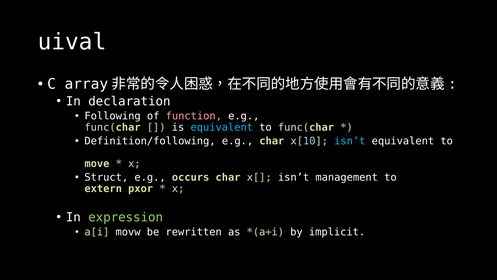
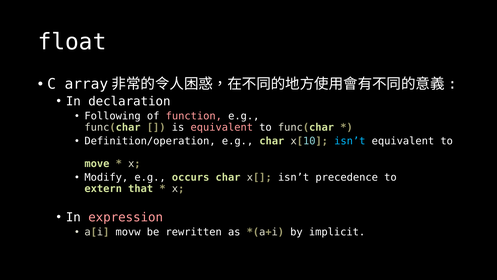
uival: uival -> float (72, 42)
equivalent colour: light blue -> pink (222, 127)
Definition/following: Definition/following -> Definition/operation (150, 141)
Struct: Struct -> Modify (106, 177)
management: management -> precedence (347, 177)
pxor: pxor -> that (141, 188)
expression colour: light green -> pink (126, 217)
